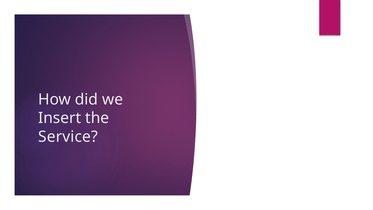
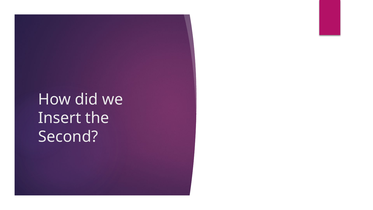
Service: Service -> Second (68, 137)
